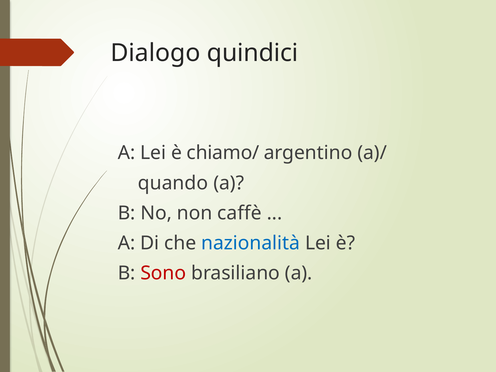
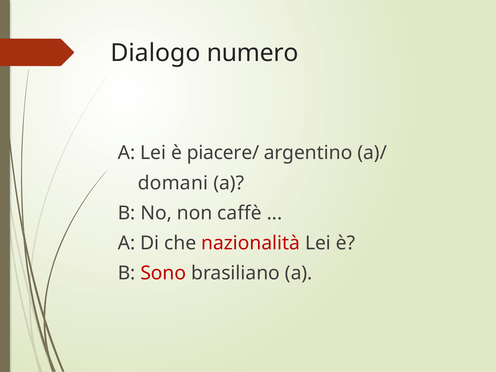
quindici: quindici -> numero (253, 53)
chiamo/: chiamo/ -> piacere/ (223, 153)
quando: quando -> domani (173, 183)
nazionalità colour: blue -> red (251, 243)
